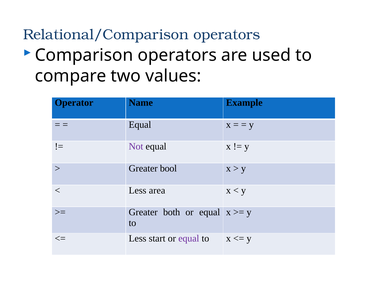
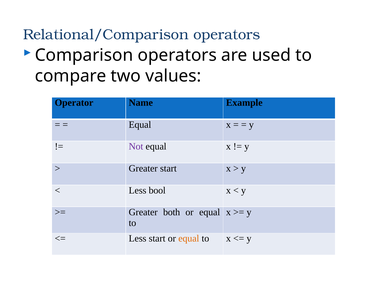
Greater bool: bool -> start (168, 169)
area: area -> bool (157, 191)
equal colour: purple -> orange (189, 239)
